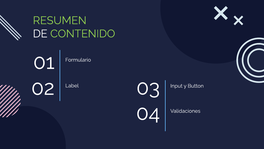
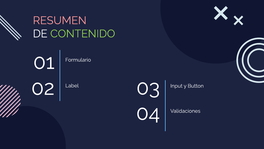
RESUMEN colour: light green -> pink (60, 20)
